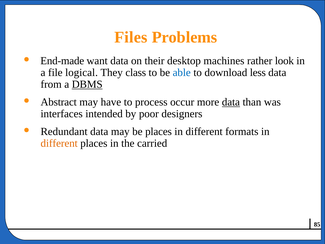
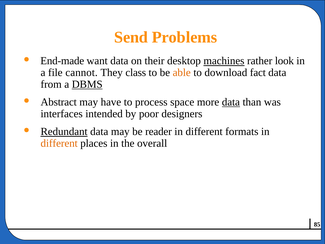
Files: Files -> Send (131, 37)
machines underline: none -> present (224, 61)
logical: logical -> cannot (82, 73)
able colour: blue -> orange (182, 73)
less: less -> fact (258, 73)
occur: occur -> space (182, 102)
Redundant underline: none -> present (64, 132)
be places: places -> reader (159, 132)
carried: carried -> overall (152, 143)
